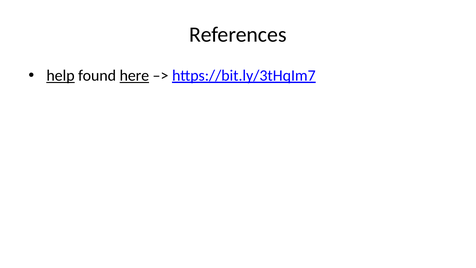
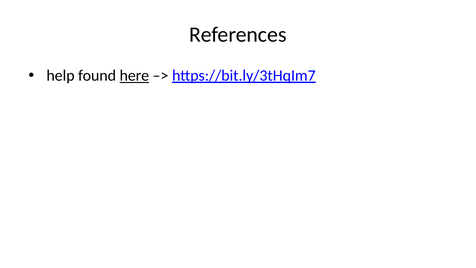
help underline: present -> none (61, 75)
